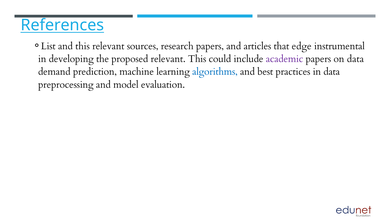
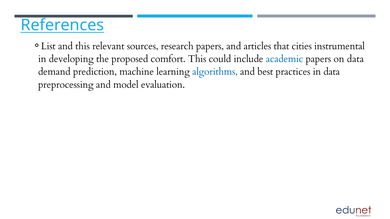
edge: edge -> cities (302, 46)
proposed relevant: relevant -> comfort (168, 59)
academic colour: purple -> blue (285, 59)
